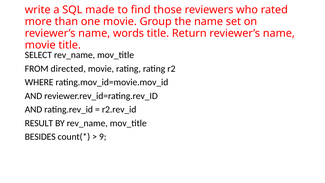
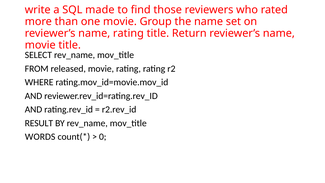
name words: words -> rating (128, 33)
directed: directed -> released (68, 69)
BESIDES: BESIDES -> WORDS (40, 137)
9: 9 -> 0 (103, 137)
